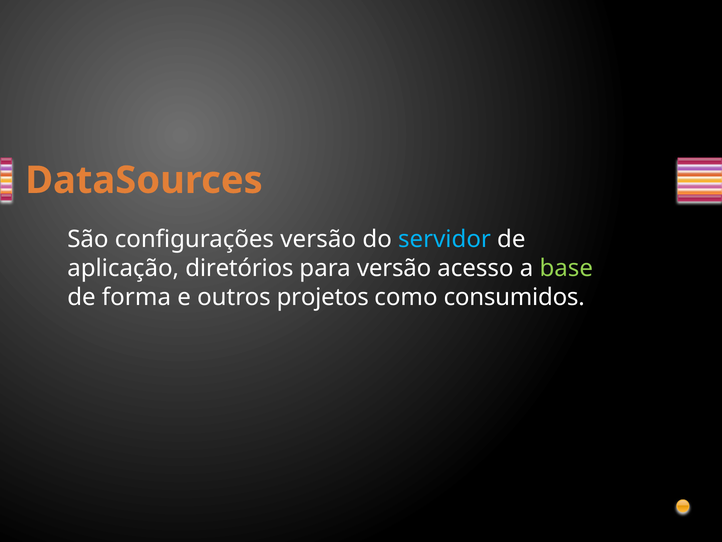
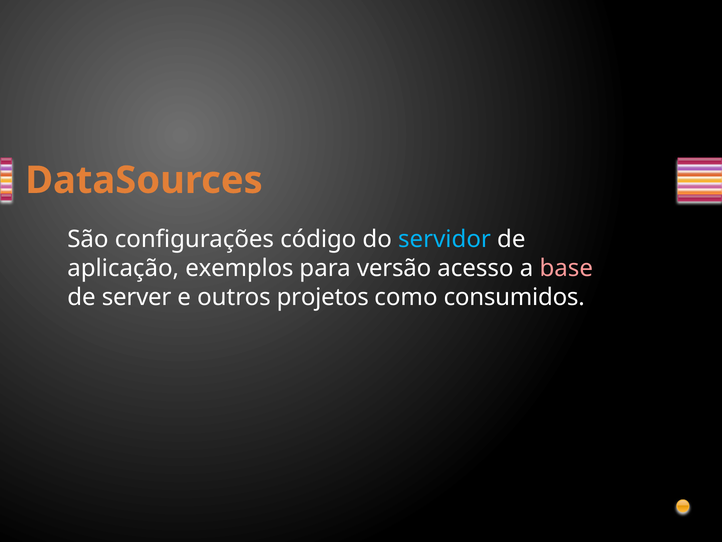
configurações versão: versão -> código (318, 239)
diretórios: diretórios -> exemplos (239, 268)
base colour: light green -> pink (566, 268)
forma: forma -> server (137, 297)
